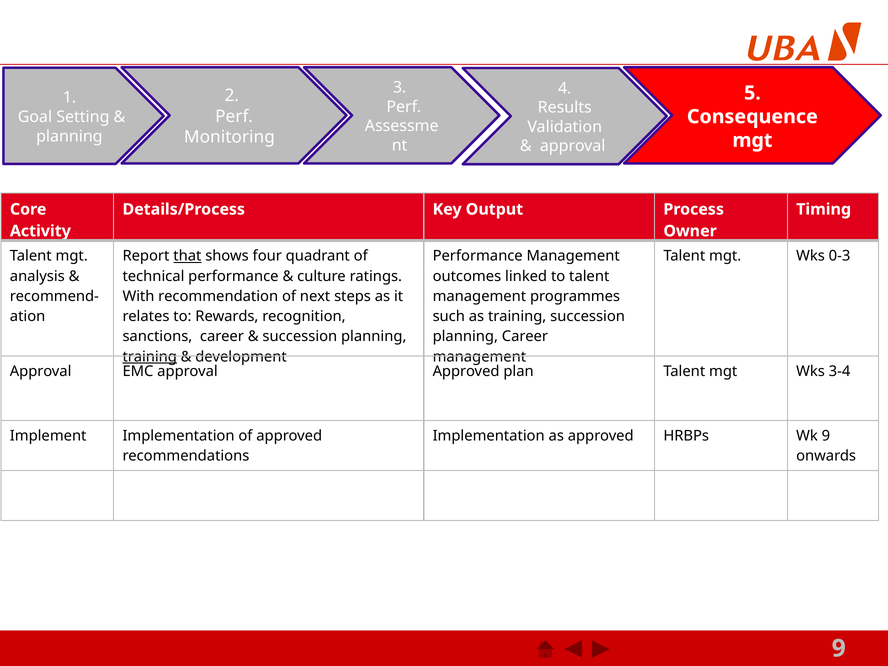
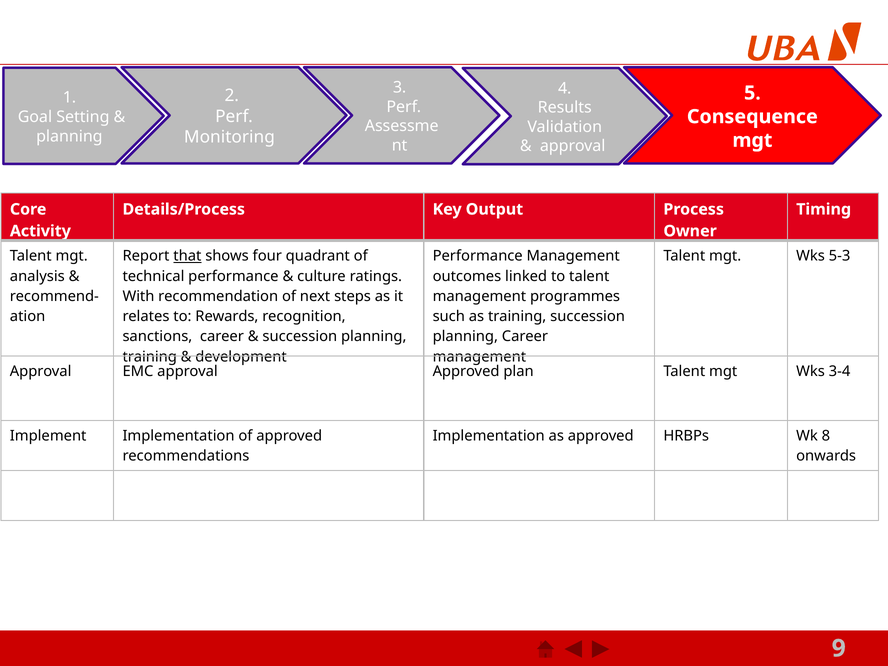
0-3: 0-3 -> 5-3 (840, 256)
training underline: present -> none (150, 357)
Wk 9: 9 -> 8 (826, 436)
